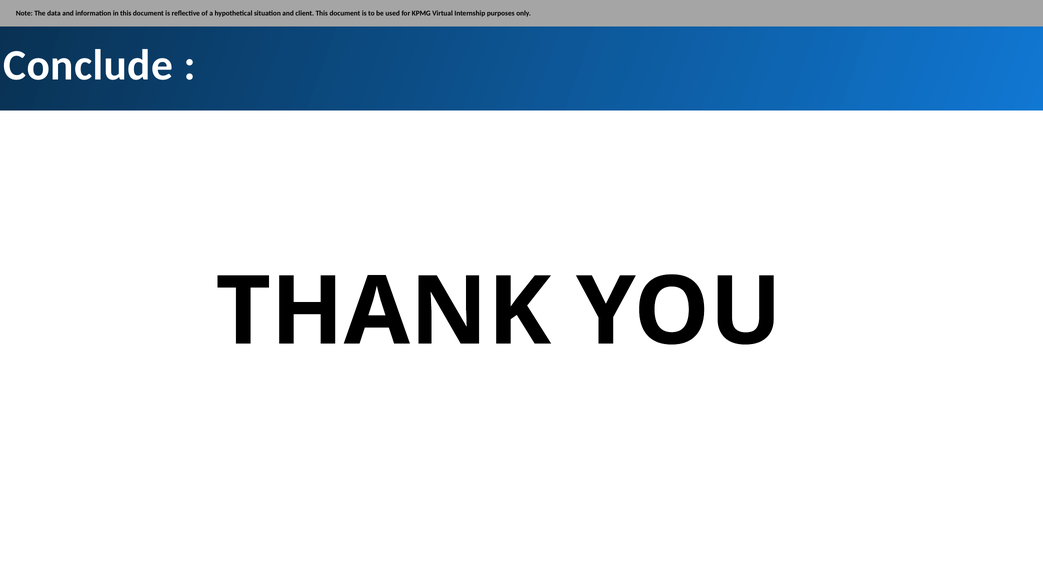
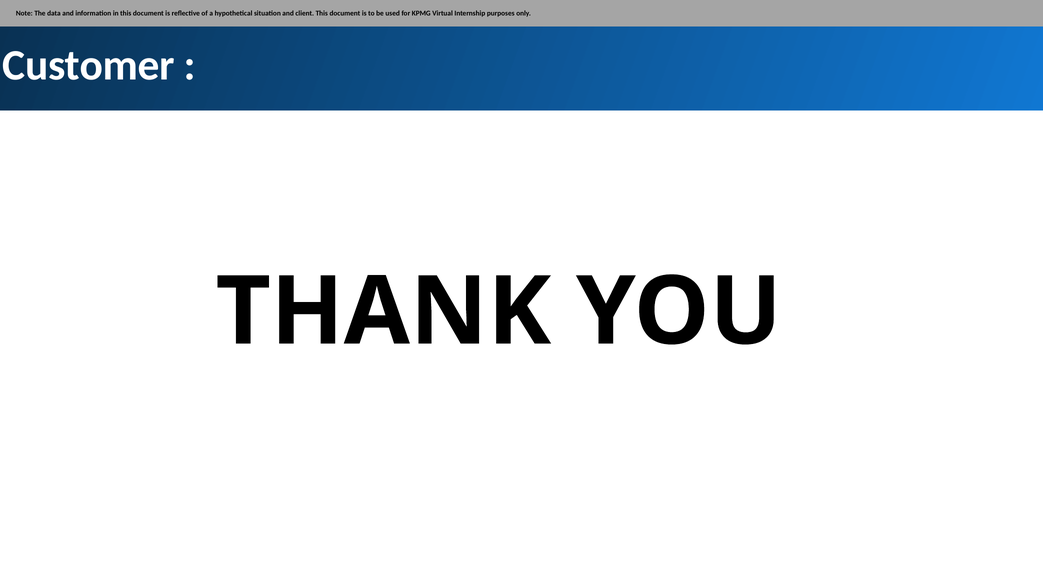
Conclude: Conclude -> Customer (88, 66)
